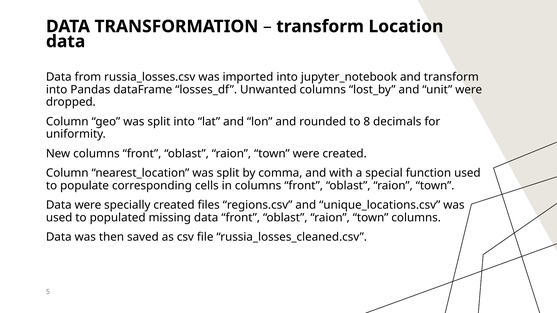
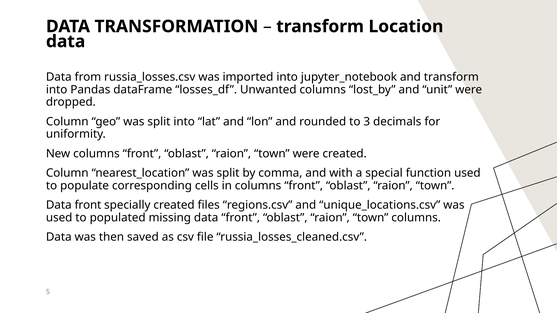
8: 8 -> 3 (367, 122)
were: were -> front (88, 205)
